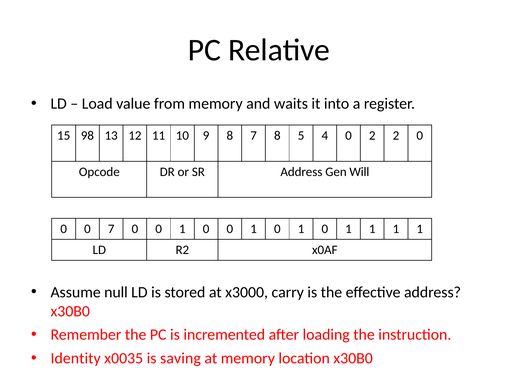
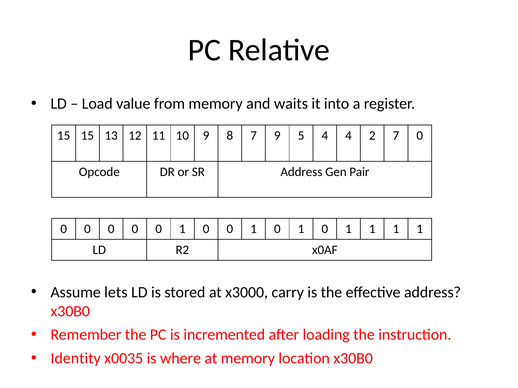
15 98: 98 -> 15 (87, 136)
7 8: 8 -> 9 (277, 136)
4 0: 0 -> 4 (349, 136)
2 2: 2 -> 7 (396, 136)
Will: Will -> Pair (359, 172)
7: 7 -> 0 (111, 229)
null: null -> lets (116, 293)
saving: saving -> where (181, 359)
